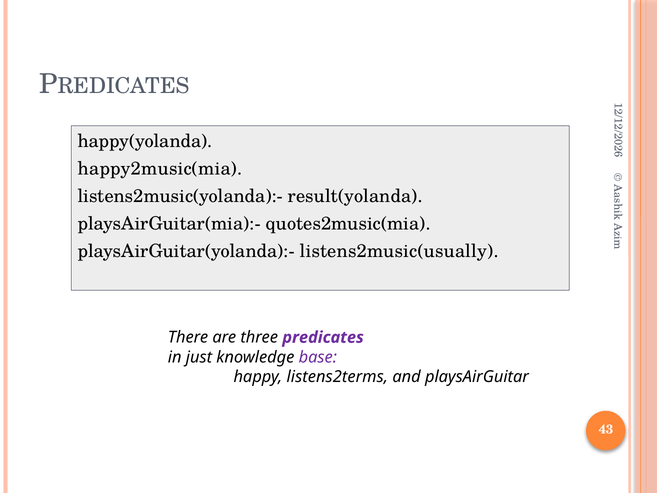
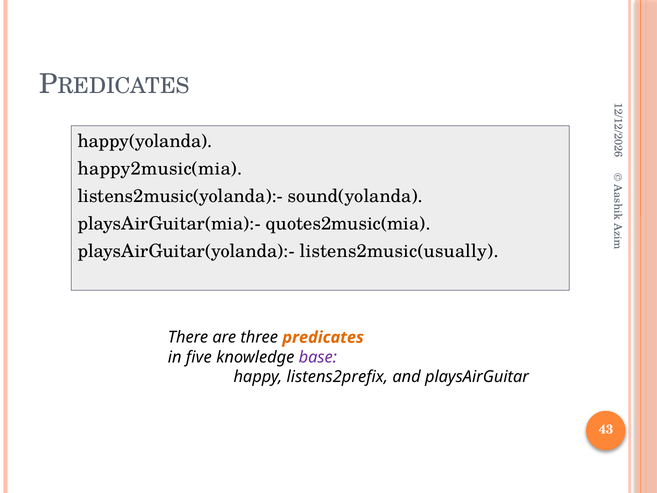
result(yolanda: result(yolanda -> sound(yolanda (355, 196)
predicates colour: purple -> orange (323, 337)
just: just -> five (199, 357)
listens2terms: listens2terms -> listens2prefix (337, 377)
